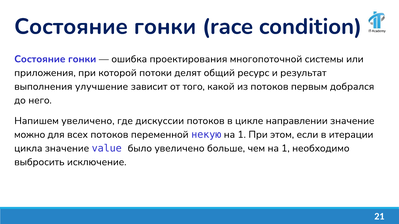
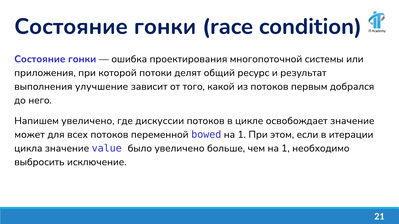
направлении: направлении -> освобождает (297, 121)
можно: можно -> может (30, 135)
некую: некую -> bowed (206, 135)
